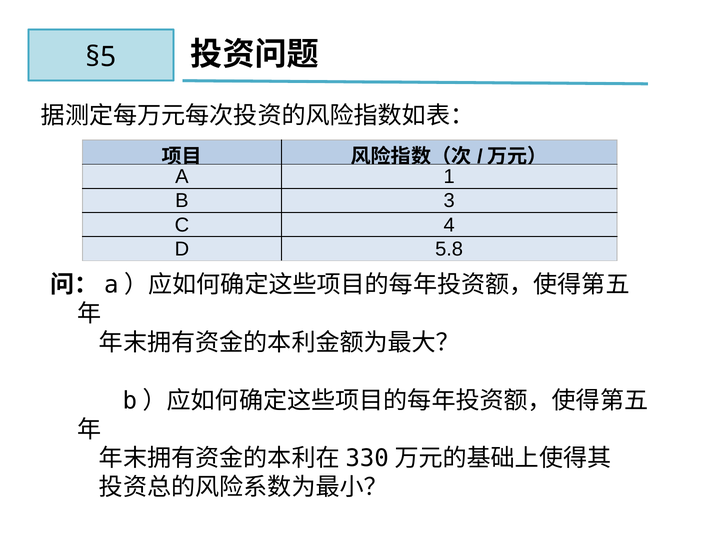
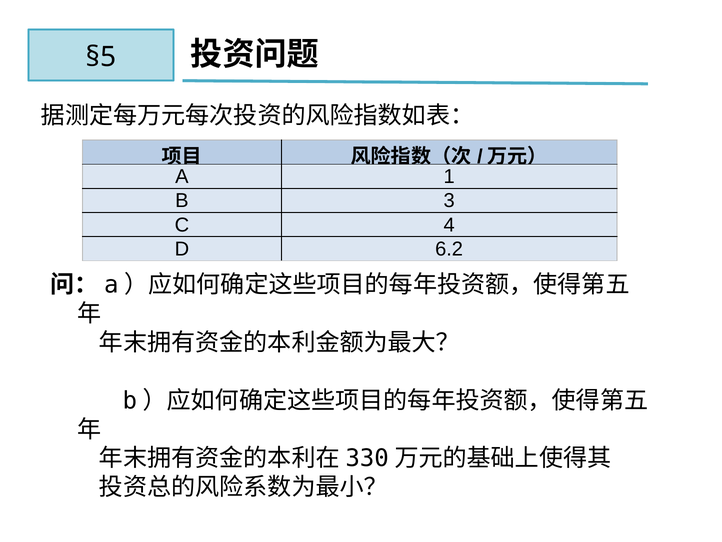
5.8: 5.8 -> 6.2 (449, 249)
